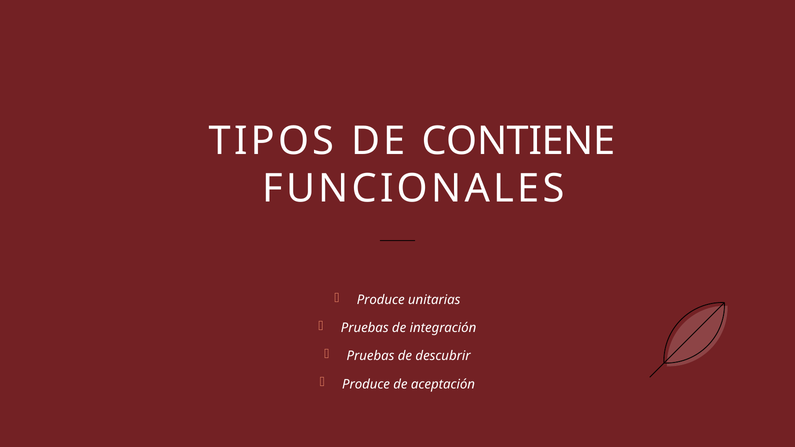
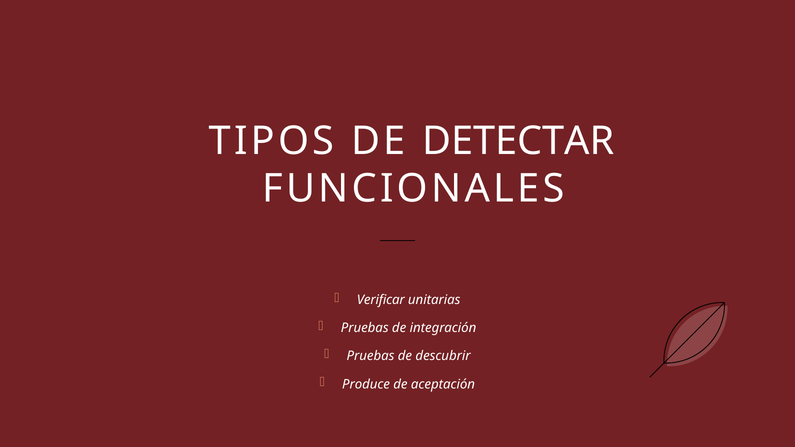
CONTIENE: CONTIENE -> DETECTAR (518, 141)
Produce: Produce -> Verificar (381, 300)
